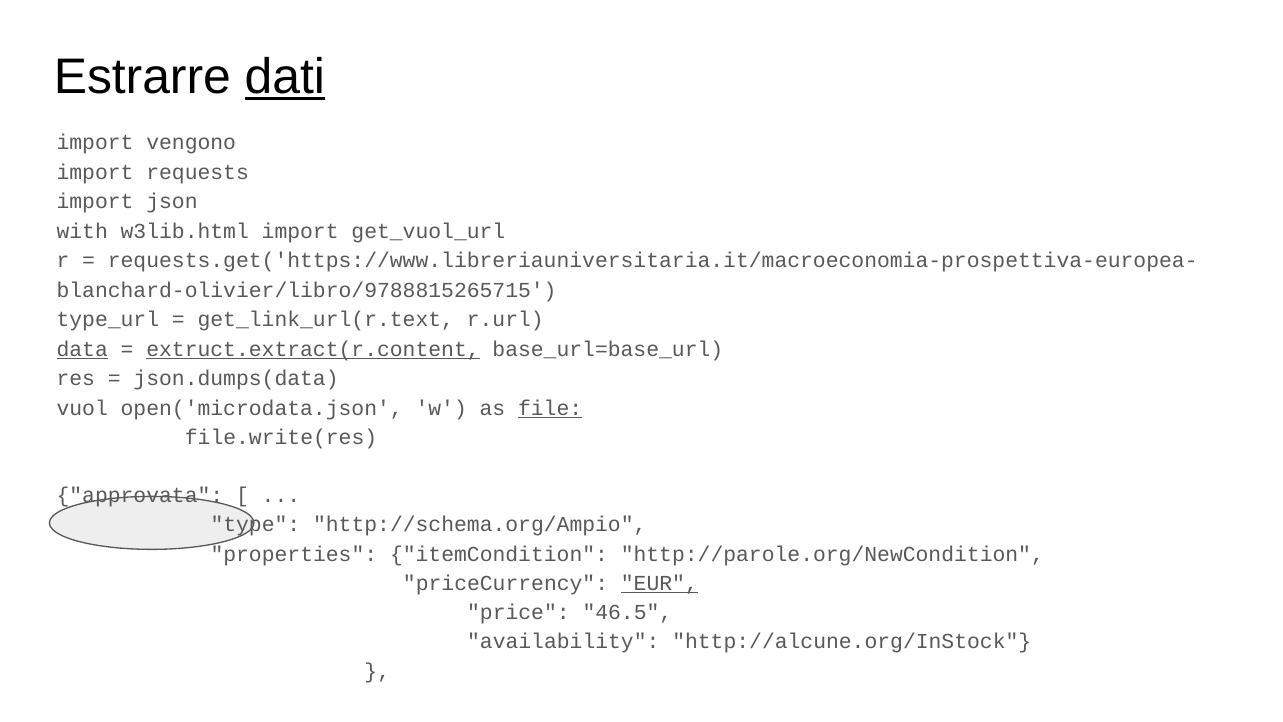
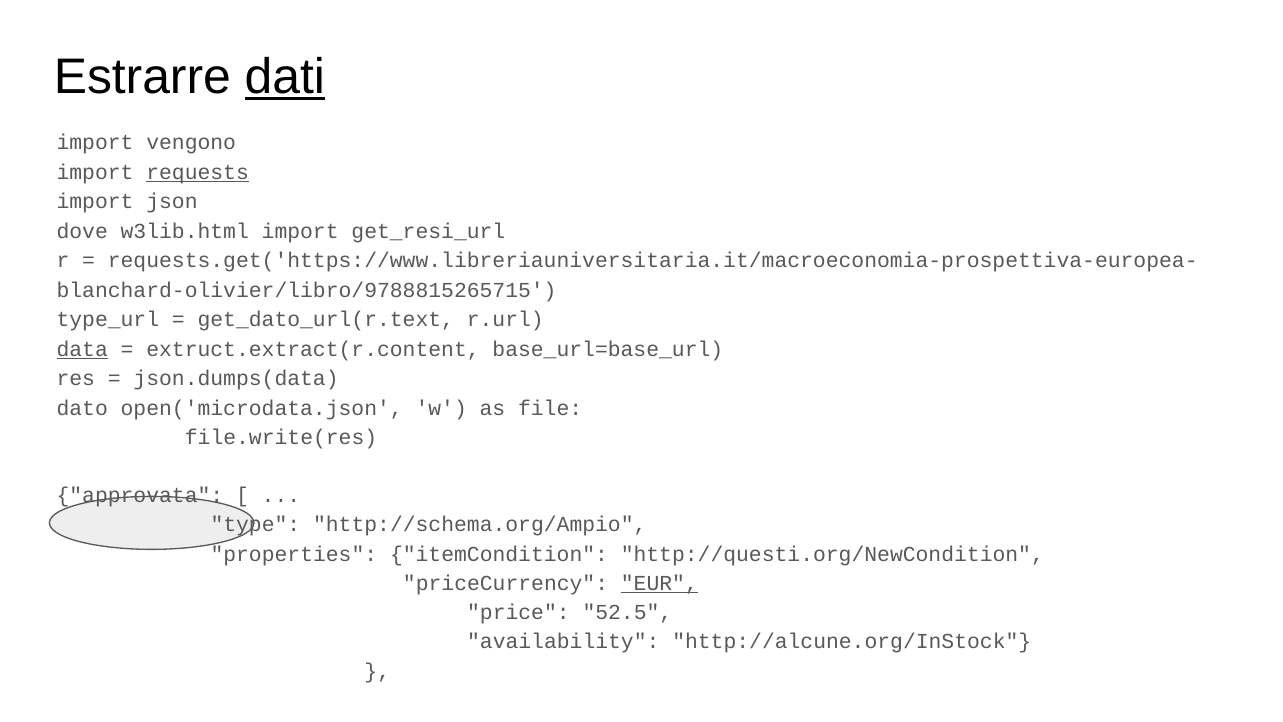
requests underline: none -> present (198, 172)
with: with -> dove (82, 231)
get_vuol_url: get_vuol_url -> get_resi_url (428, 231)
get_link_url(r.text: get_link_url(r.text -> get_dato_url(r.text (326, 320)
extruct.extract(r.content underline: present -> none (313, 349)
vuol: vuol -> dato (82, 408)
file underline: present -> none (550, 408)
http://parole.org/NewCondition: http://parole.org/NewCondition -> http://questi.org/NewCondition (832, 554)
46.5: 46.5 -> 52.5 (627, 612)
